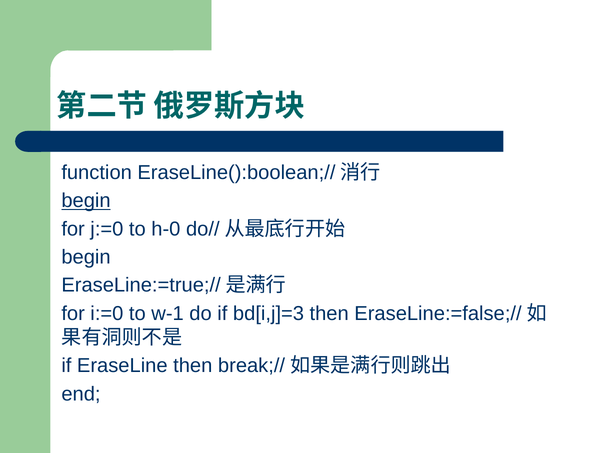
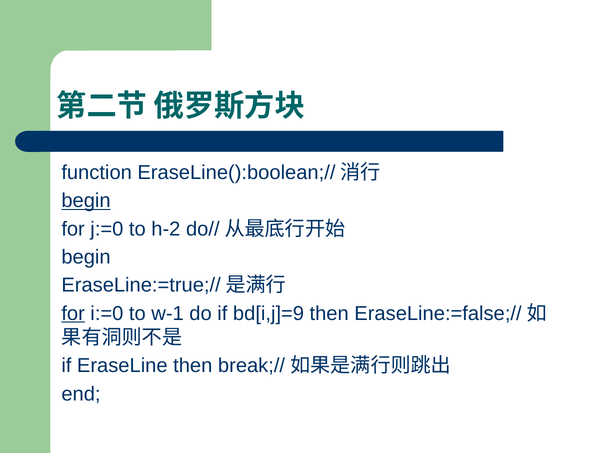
h-0: h-0 -> h-2 (166, 229)
for underline: none -> present (73, 313)
bd[i,j]=3: bd[i,j]=3 -> bd[i,j]=9 (269, 313)
